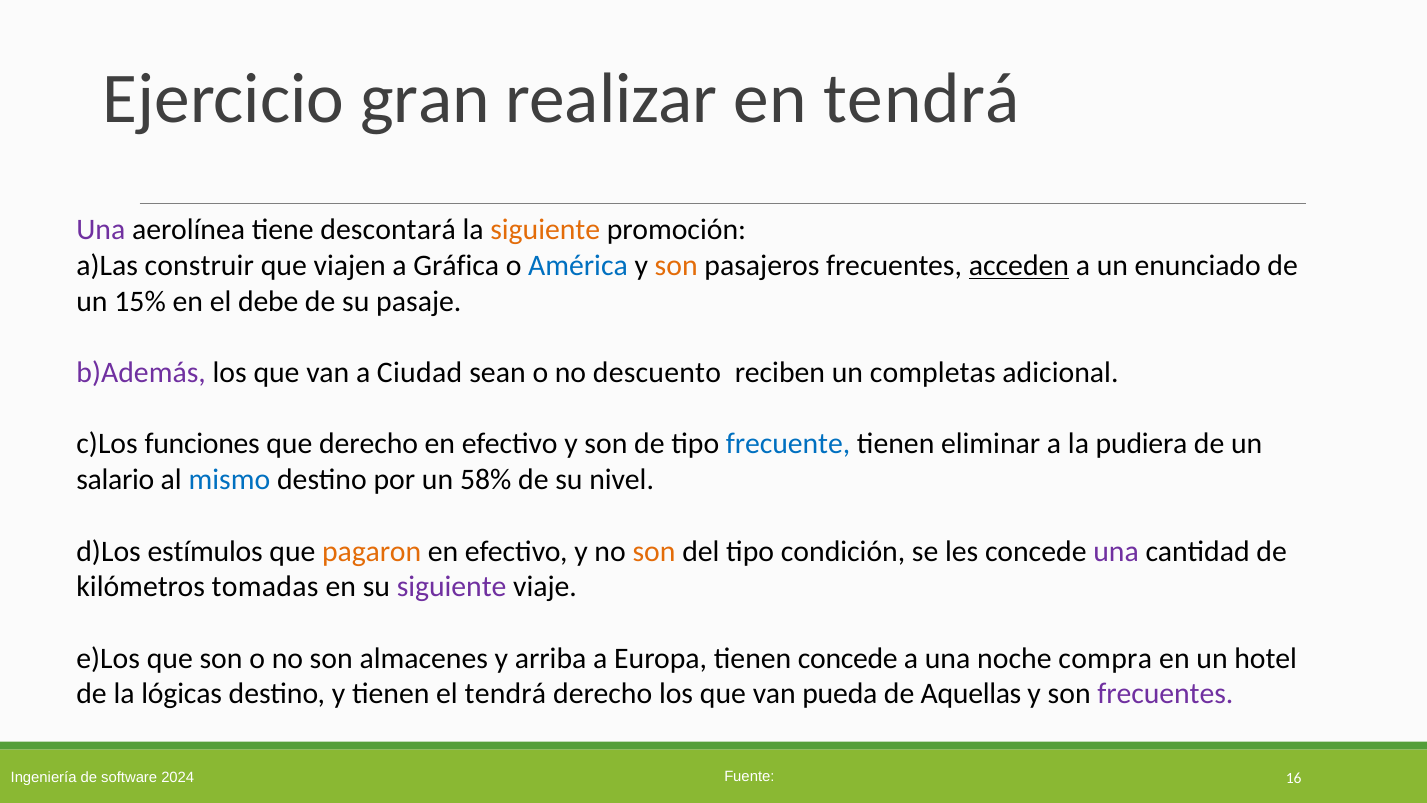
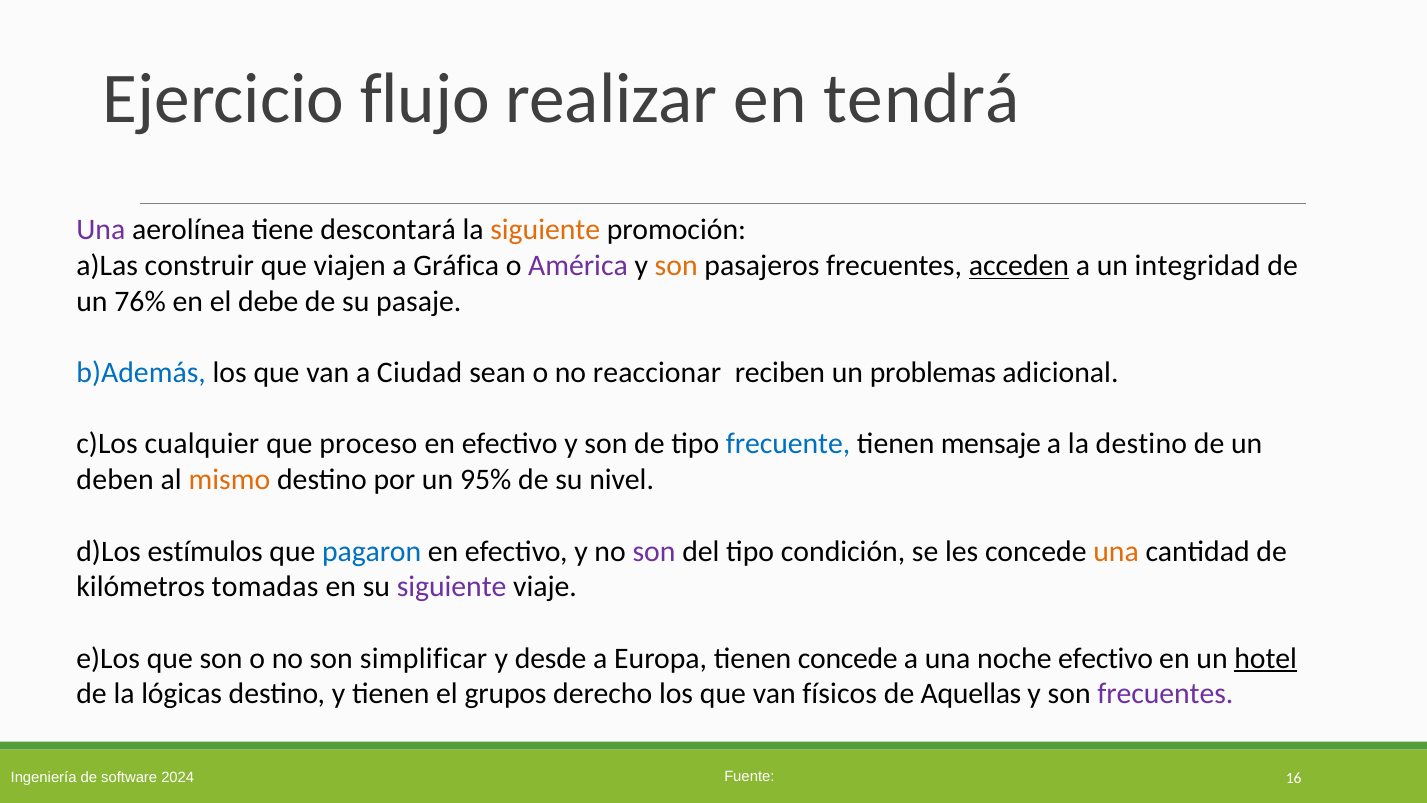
gran: gran -> flujo (425, 99)
América colour: blue -> purple (578, 265)
enunciado: enunciado -> integridad (1198, 265)
15%: 15% -> 76% (140, 301)
b)Además colour: purple -> blue (141, 373)
descuento: descuento -> reaccionar (657, 373)
completas: completas -> problemas (933, 373)
funciones: funciones -> cualquier (202, 444)
que derecho: derecho -> proceso (368, 444)
eliminar: eliminar -> mensaje (991, 444)
la pudiera: pudiera -> destino (1141, 444)
salario: salario -> deben (115, 480)
mismo colour: blue -> orange (229, 480)
58%: 58% -> 95% (486, 480)
pagaron colour: orange -> blue (372, 551)
son colour: orange -> purple (654, 551)
una colour: purple -> orange (1116, 551)
almacenes: almacenes -> simplificar (424, 658)
arriba: arriba -> desde (551, 658)
noche compra: compra -> efectivo (1106, 658)
hotel underline: none -> present (1266, 658)
el tendrá: tendrá -> grupos (506, 694)
pueda: pueda -> físicos (840, 694)
